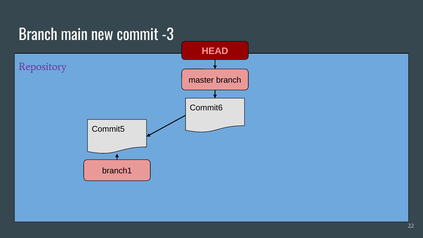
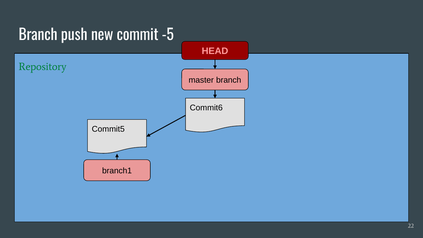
main: main -> push (74, 35)
-3: -3 -> -5 (168, 35)
Repository colour: purple -> green (43, 67)
